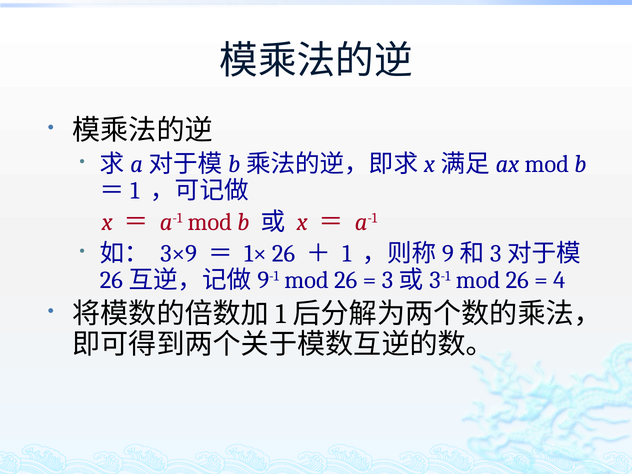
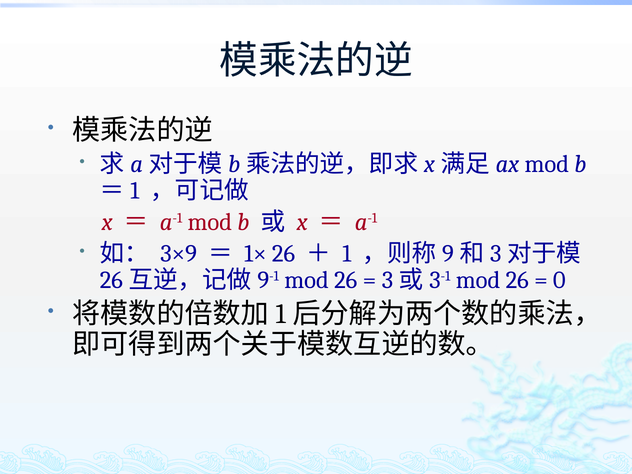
4: 4 -> 0 (559, 280)
